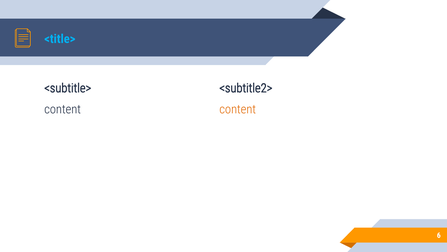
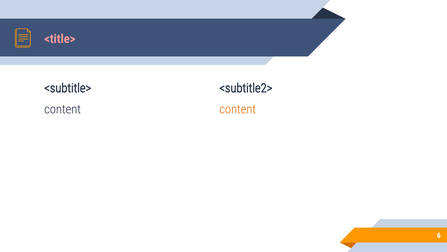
<title> colour: light blue -> pink (60, 39)
